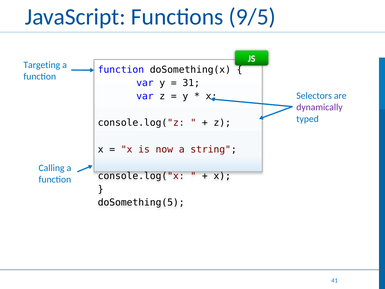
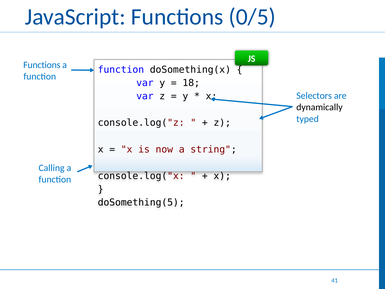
9/5: 9/5 -> 0/5 (252, 17)
Targeting: Targeting -> Functions (42, 65)
31: 31 -> 18 (191, 83)
dynamically colour: purple -> black (319, 107)
